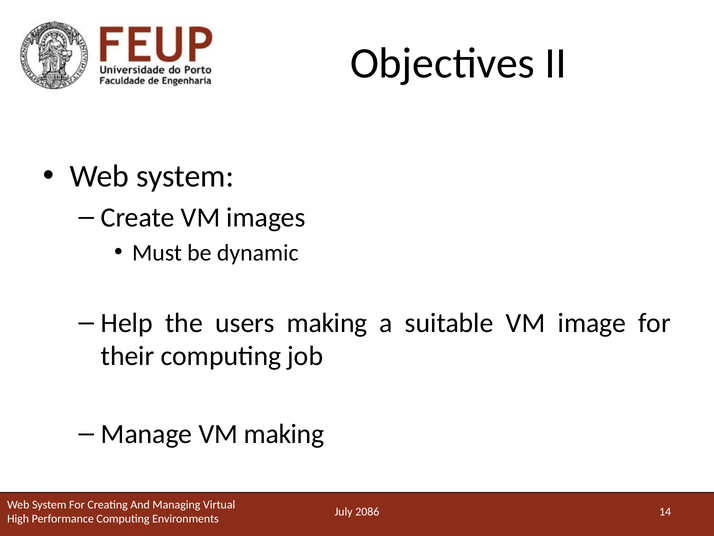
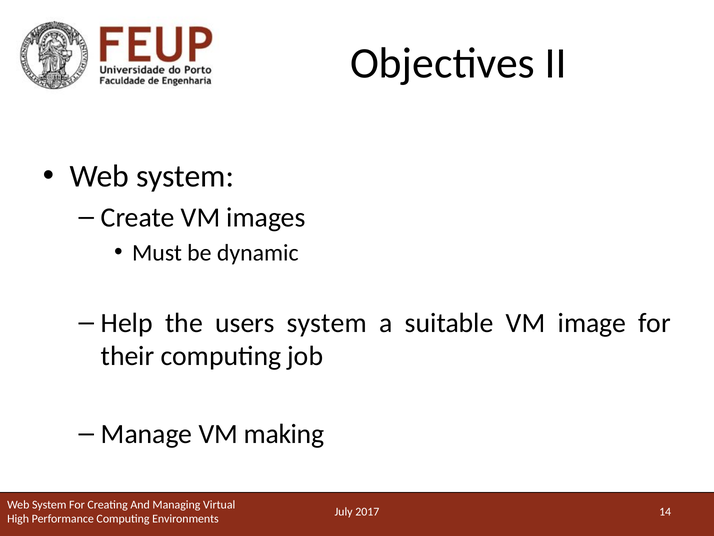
users making: making -> system (327, 323)
2086: 2086 -> 2017 (367, 511)
